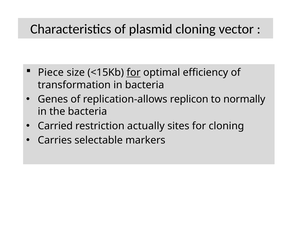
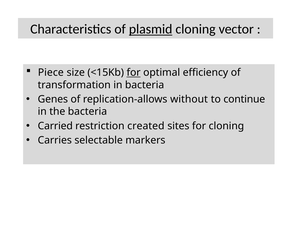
plasmid underline: none -> present (151, 29)
replicon: replicon -> without (189, 99)
normally: normally -> continue (244, 99)
actually: actually -> created (146, 126)
